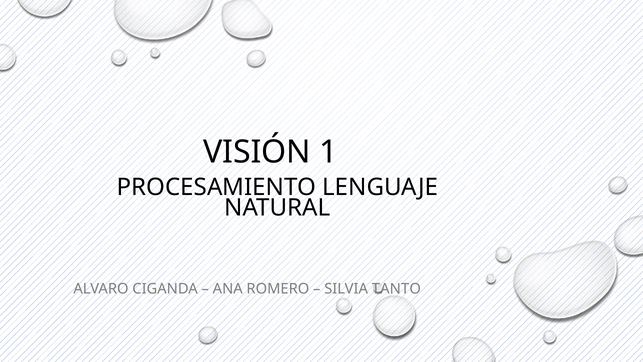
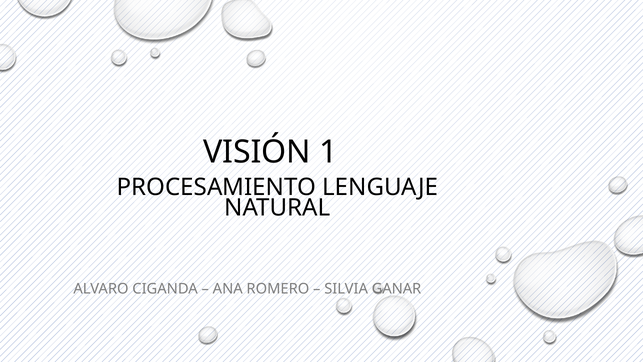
TANTO: TANTO -> GANAR (396, 289)
